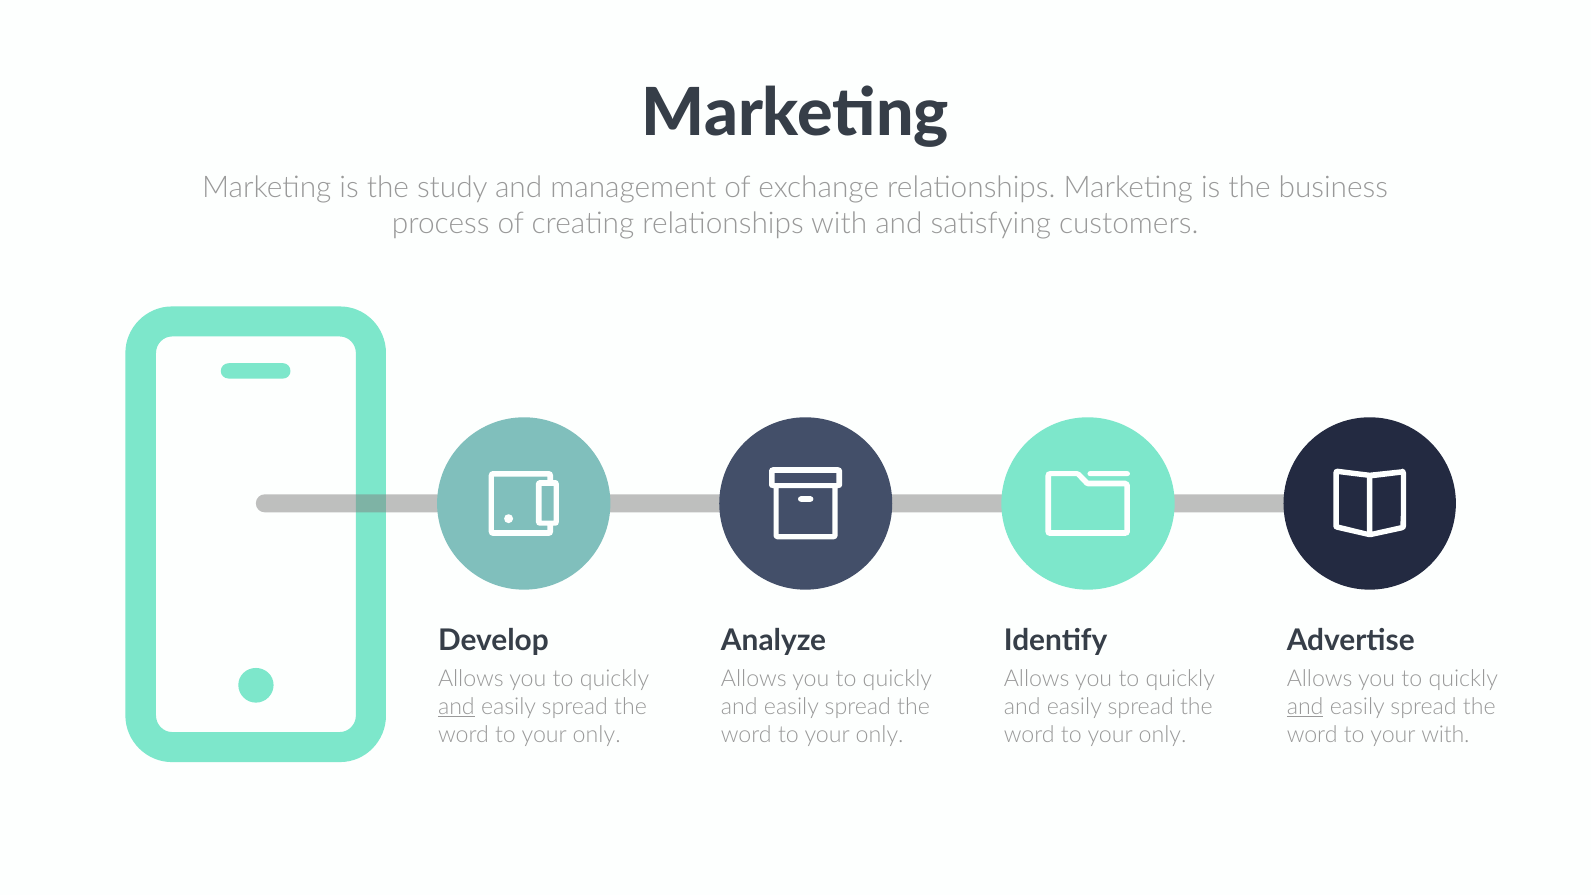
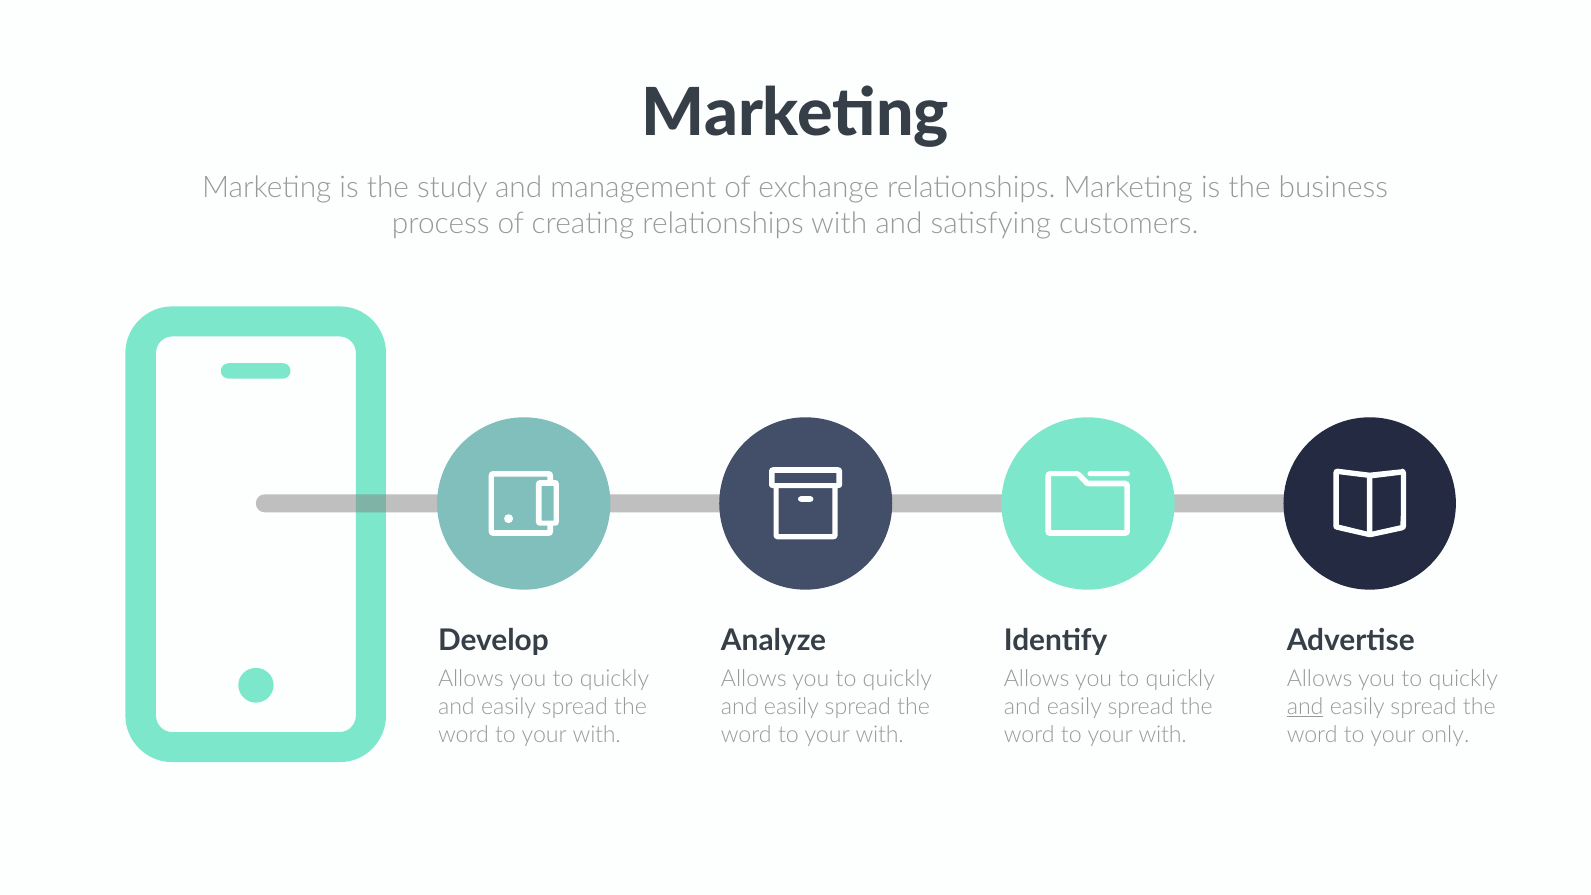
and underline: present -> none (456, 707)
only: only -> with (597, 735)
only: only -> with (880, 735)
only: only -> with (1163, 735)
your with: with -> only (1445, 735)
